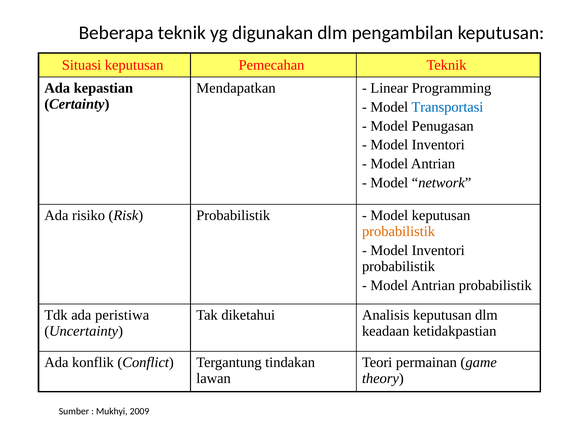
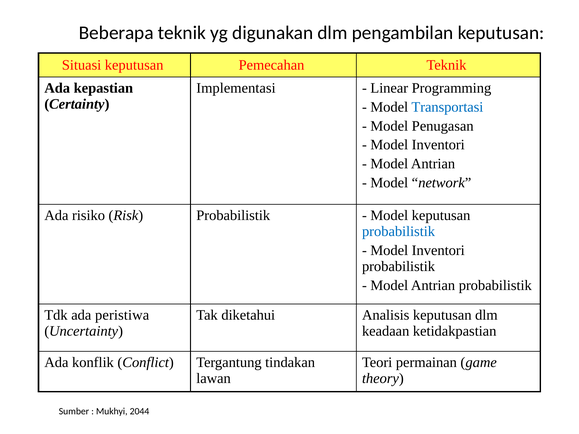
Mendapatkan: Mendapatkan -> Implementasi (236, 88)
probabilistik colour: orange -> blue (399, 232)
2009: 2009 -> 2044 (139, 412)
